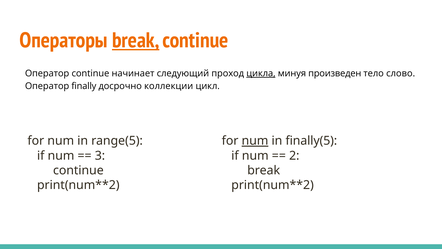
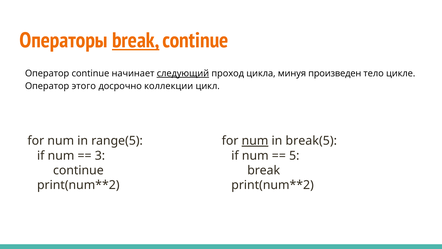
следующий underline: none -> present (183, 73)
цикла underline: present -> none (261, 73)
слово: слово -> цикле (401, 73)
finally: finally -> этого (84, 86)
finally(5: finally(5 -> break(5 (311, 141)
2: 2 -> 5 (294, 155)
